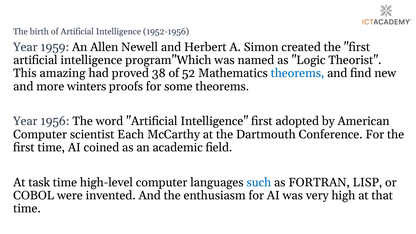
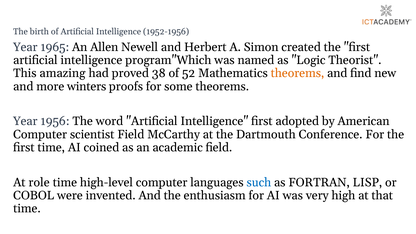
1959: 1959 -> 1965 (55, 47)
theorems colour: blue -> orange (297, 73)
scientist Each: Each -> Field (131, 134)
task: task -> role (39, 182)
